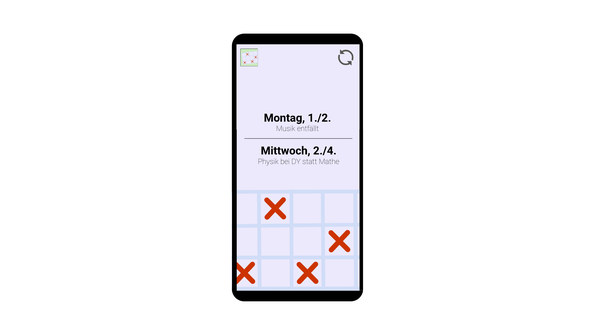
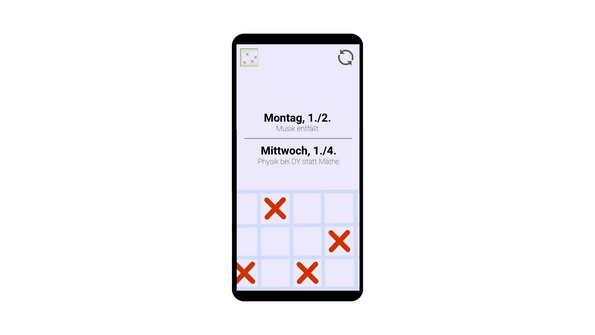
2./4: 2./4 -> 1./4 (325, 151)
